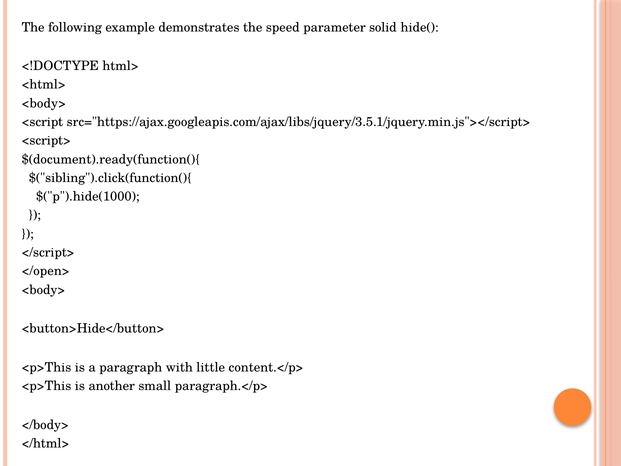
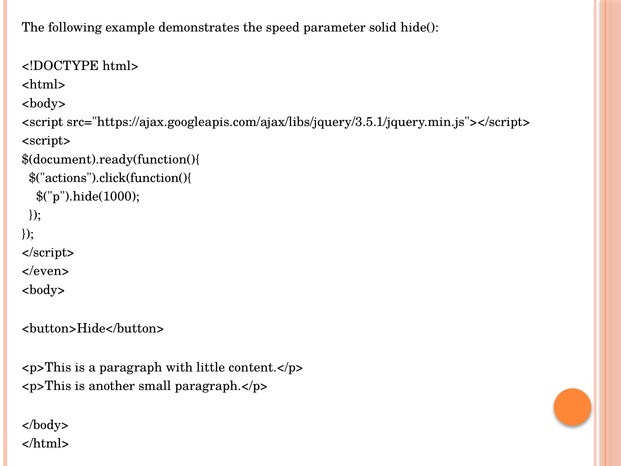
$("sibling").click(function(){: $("sibling").click(function(){ -> $("actions").click(function(){ (110, 178)
</open>: </open> -> </even> (46, 271)
